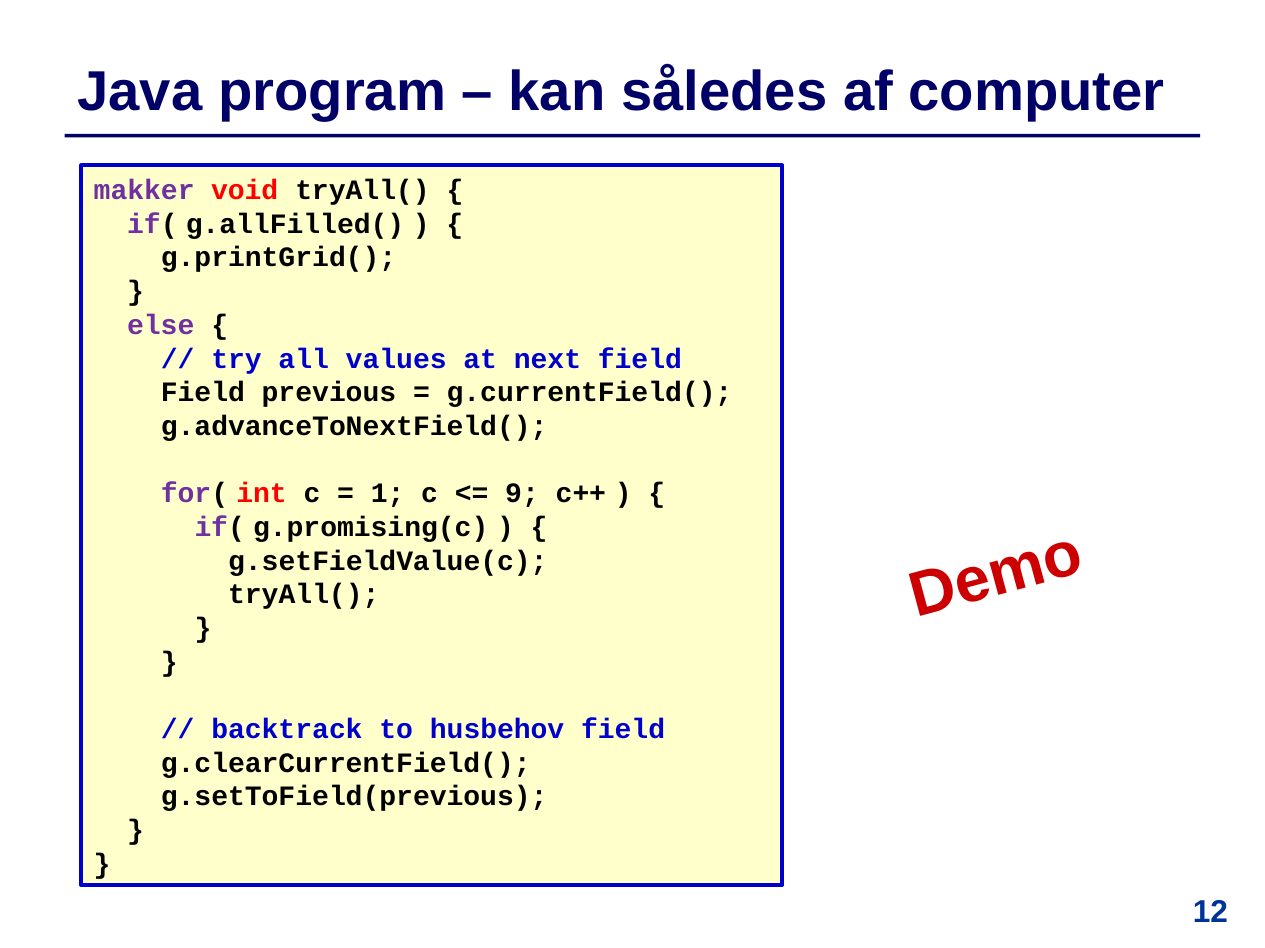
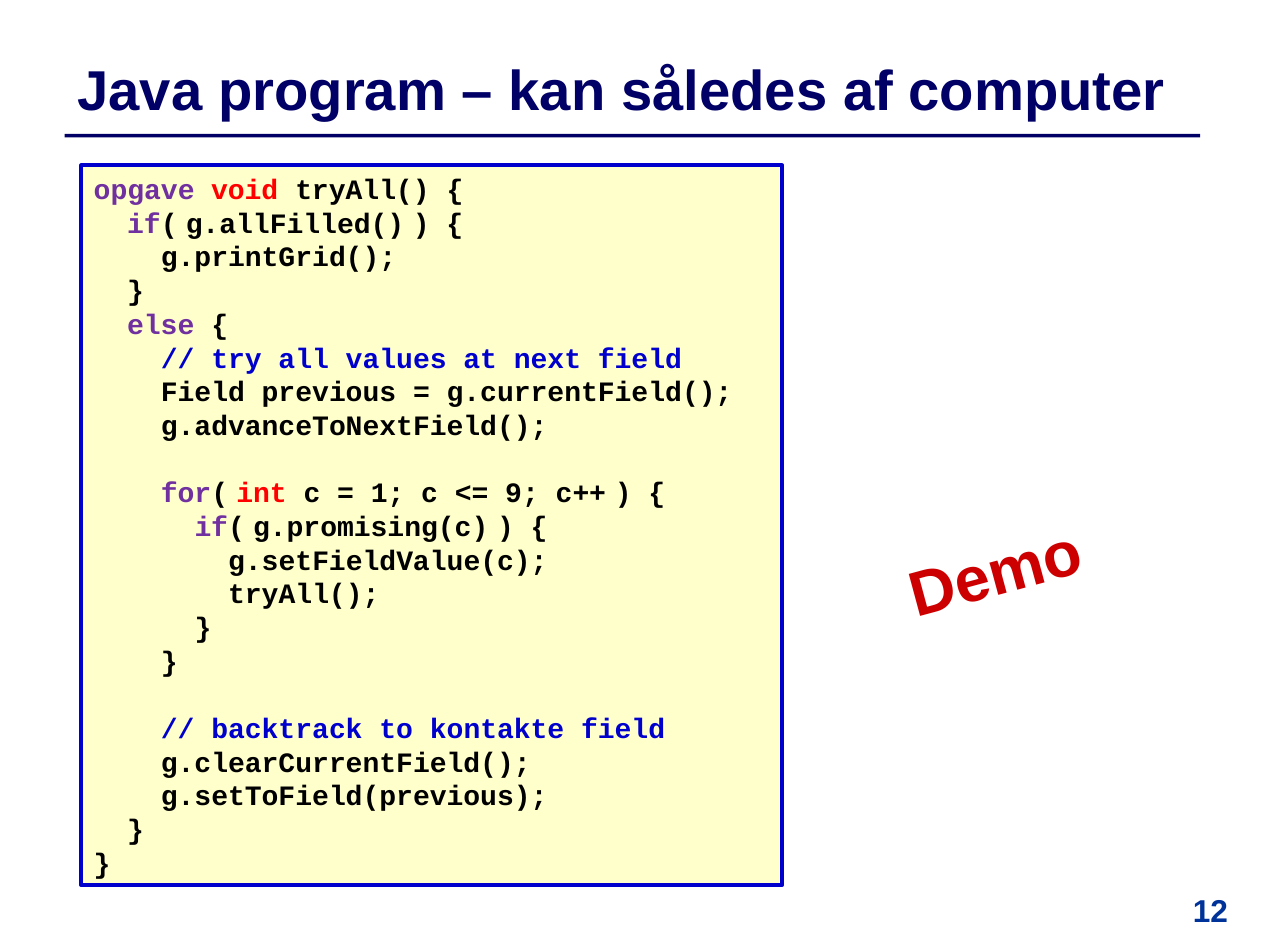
makker: makker -> opgave (144, 190)
husbehov: husbehov -> kontakte (497, 730)
